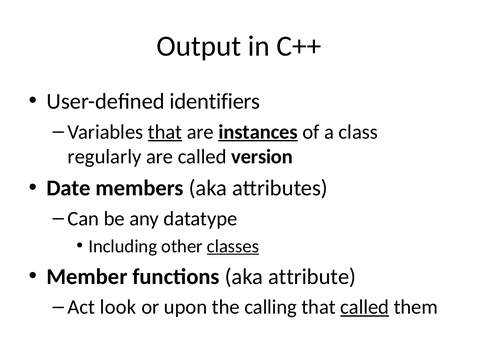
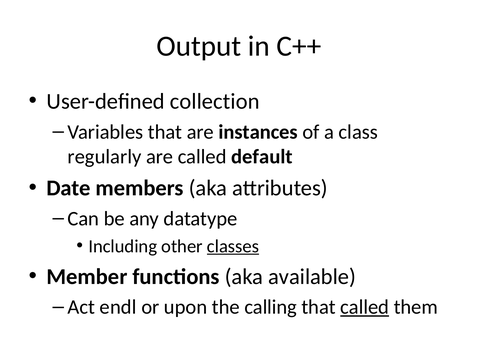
identifiers: identifiers -> collection (215, 101)
that underline: present -> none (165, 132)
instances underline: present -> none (258, 132)
version: version -> default (262, 156)
attribute: attribute -> available (312, 276)
look: look -> endl (118, 307)
